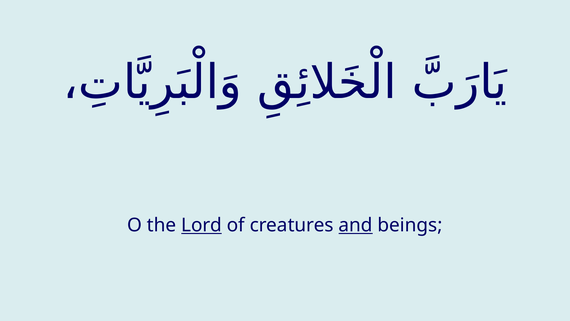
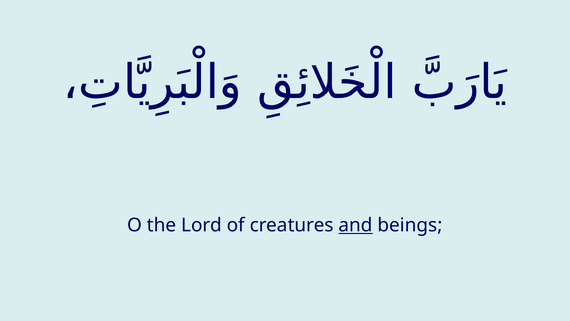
Lord underline: present -> none (202, 225)
